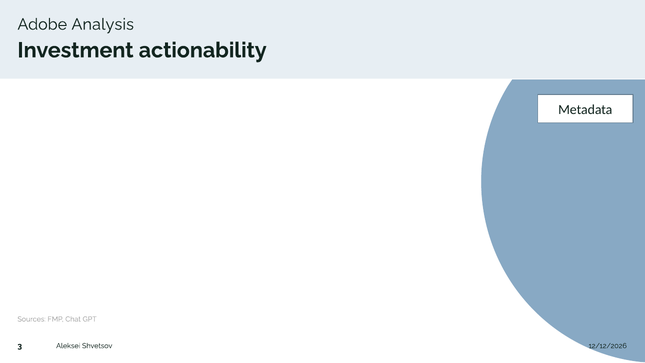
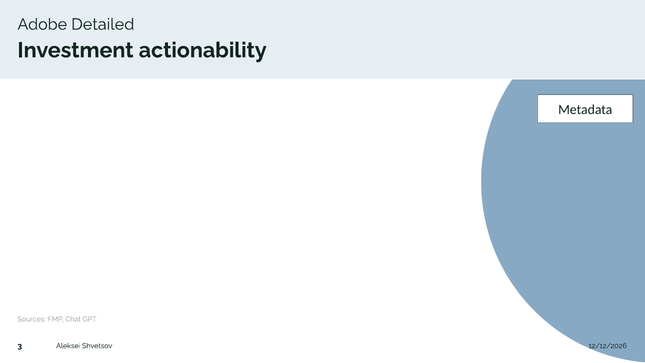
Analysis: Analysis -> Detailed (103, 24)
